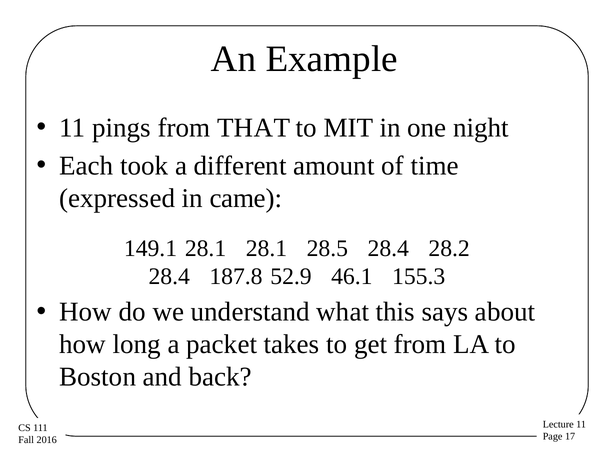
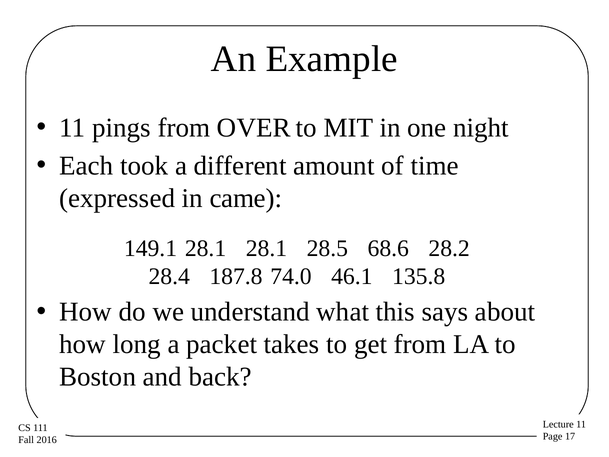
THAT: THAT -> OVER (254, 128)
28.5 28.4: 28.4 -> 68.6 (388, 248)
52.9: 52.9 -> 74.0 (291, 276)
155.3: 155.3 -> 135.8 (419, 276)
